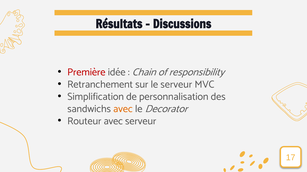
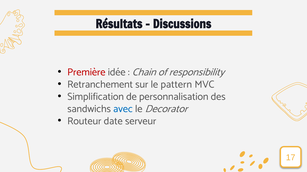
le serveur: serveur -> pattern (176, 85)
avec colour: orange -> blue (123, 109)
Routeur avec: avec -> date (113, 121)
